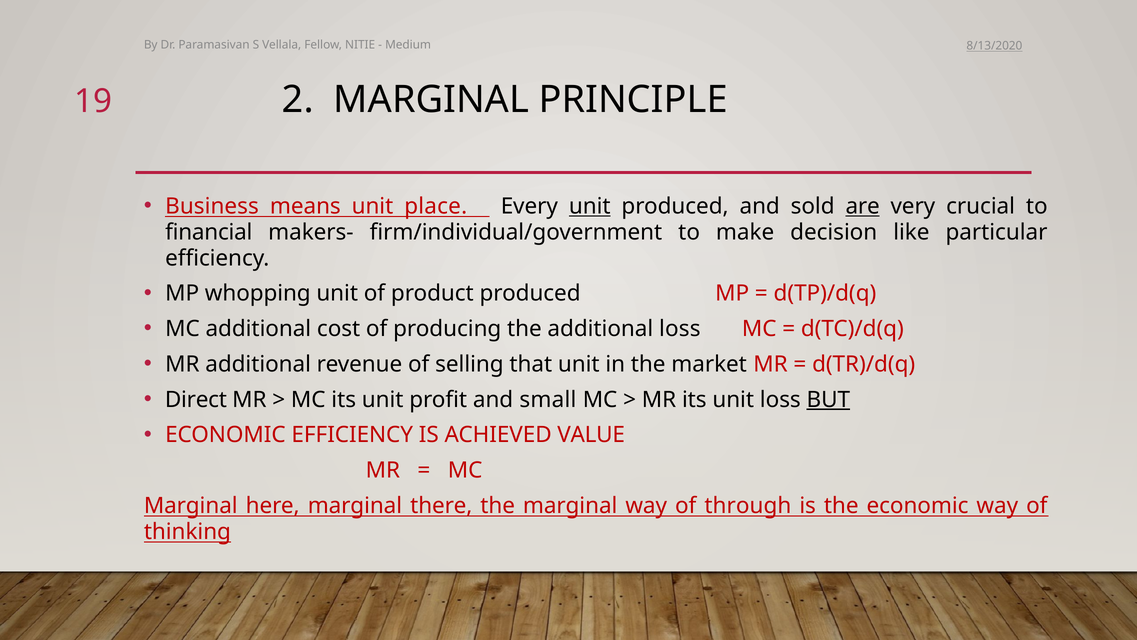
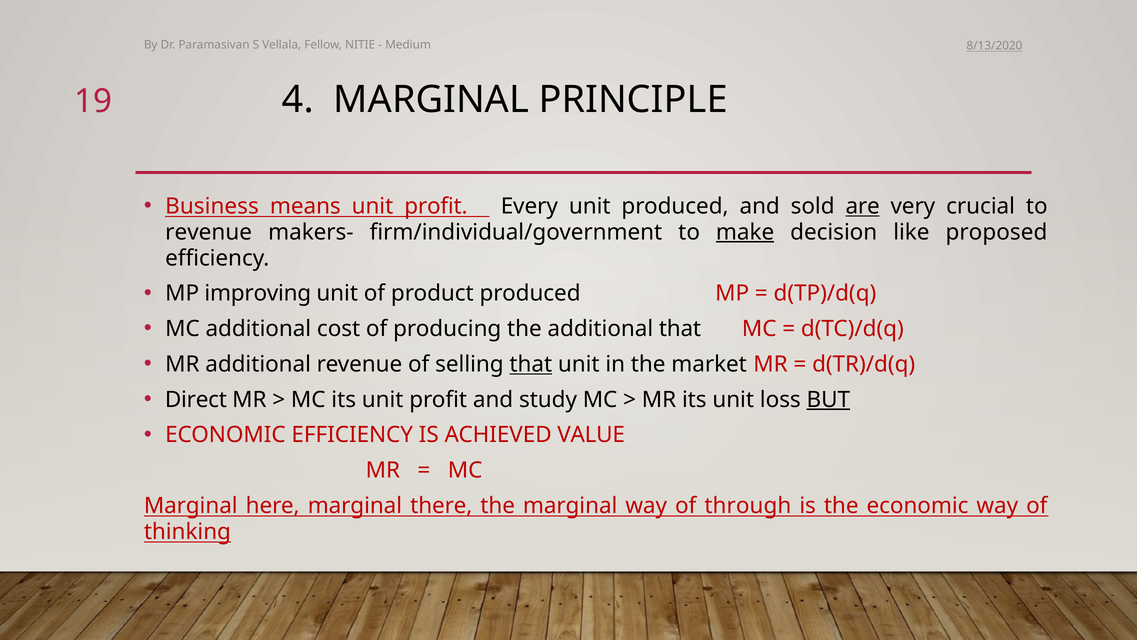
2: 2 -> 4 (298, 100)
means unit place: place -> profit (436, 206)
unit underline: present -> none (590, 206)
financial: financial -> revenue (209, 232)
make underline: none -> present (745, 232)
particular: particular -> proposed (996, 232)
whopping: whopping -> improving (258, 293)
additional loss: loss -> that (680, 329)
that underline: none -> present (531, 364)
small: small -> study (548, 399)
